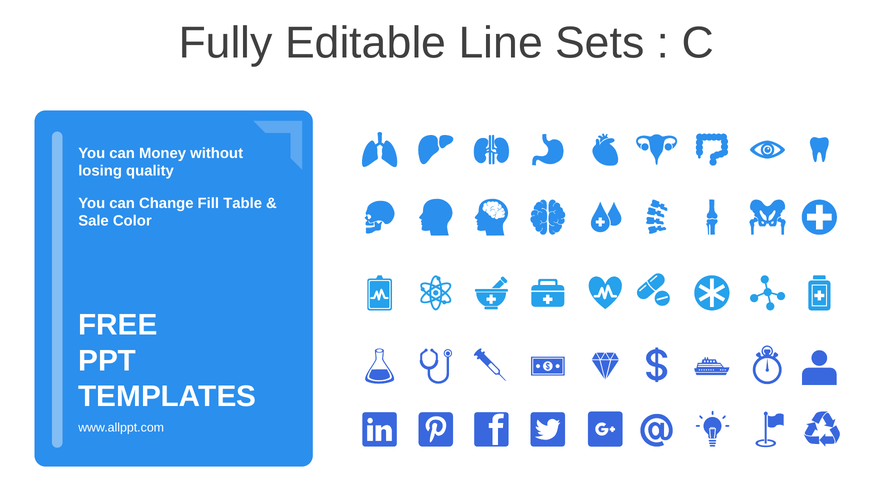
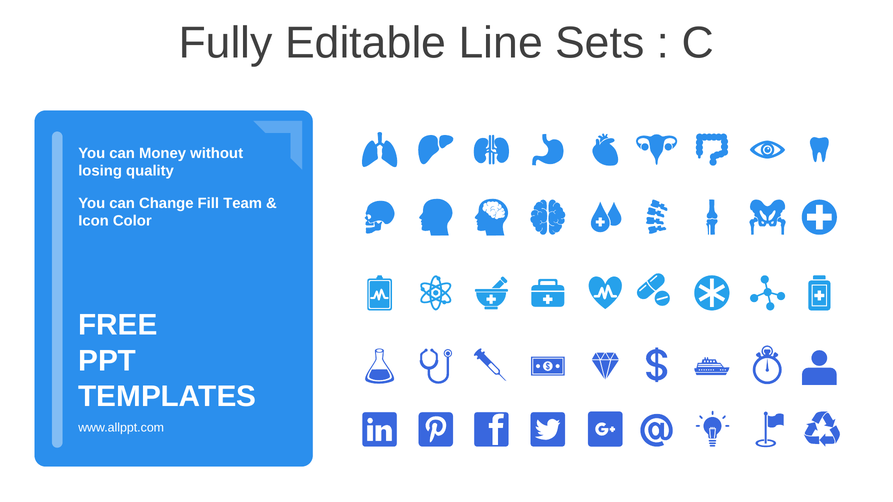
Table: Table -> Team (243, 203)
Sale: Sale -> Icon (94, 221)
